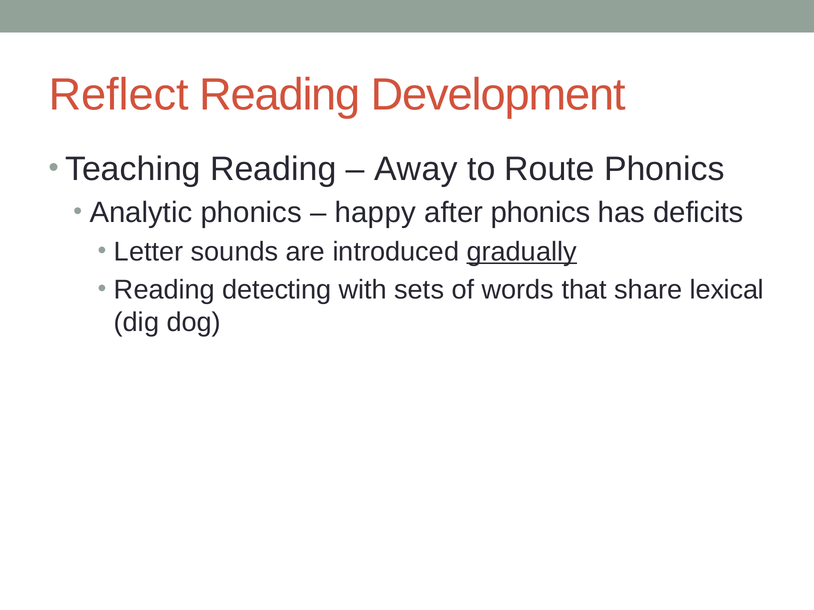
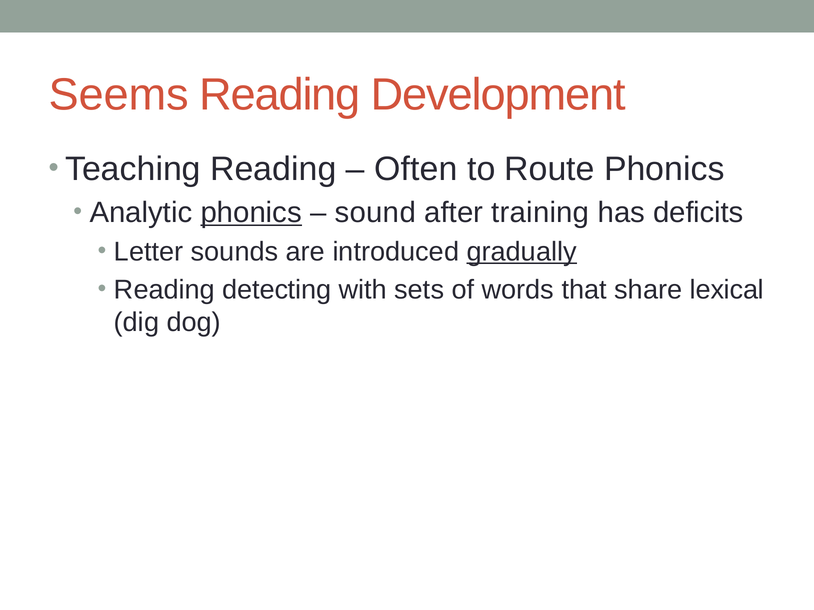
Reflect: Reflect -> Seems (119, 95)
Away: Away -> Often (416, 169)
phonics underline: none -> present (251, 213)
happy: happy -> sound (375, 213)
after phonics: phonics -> training (540, 213)
